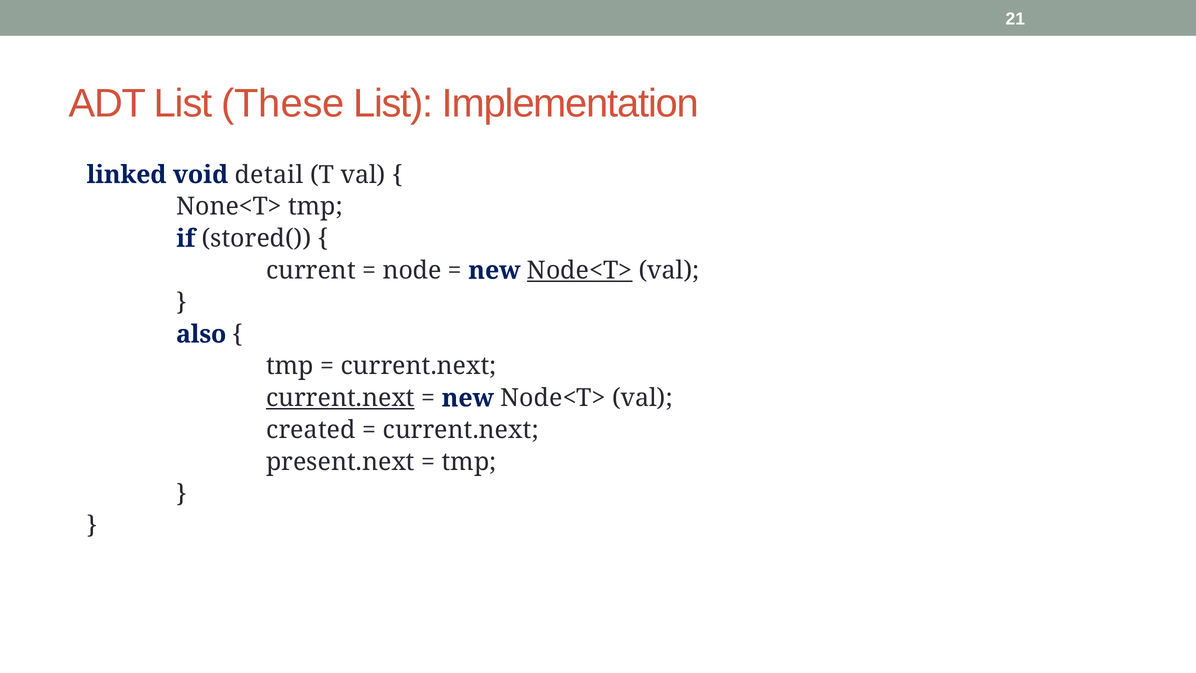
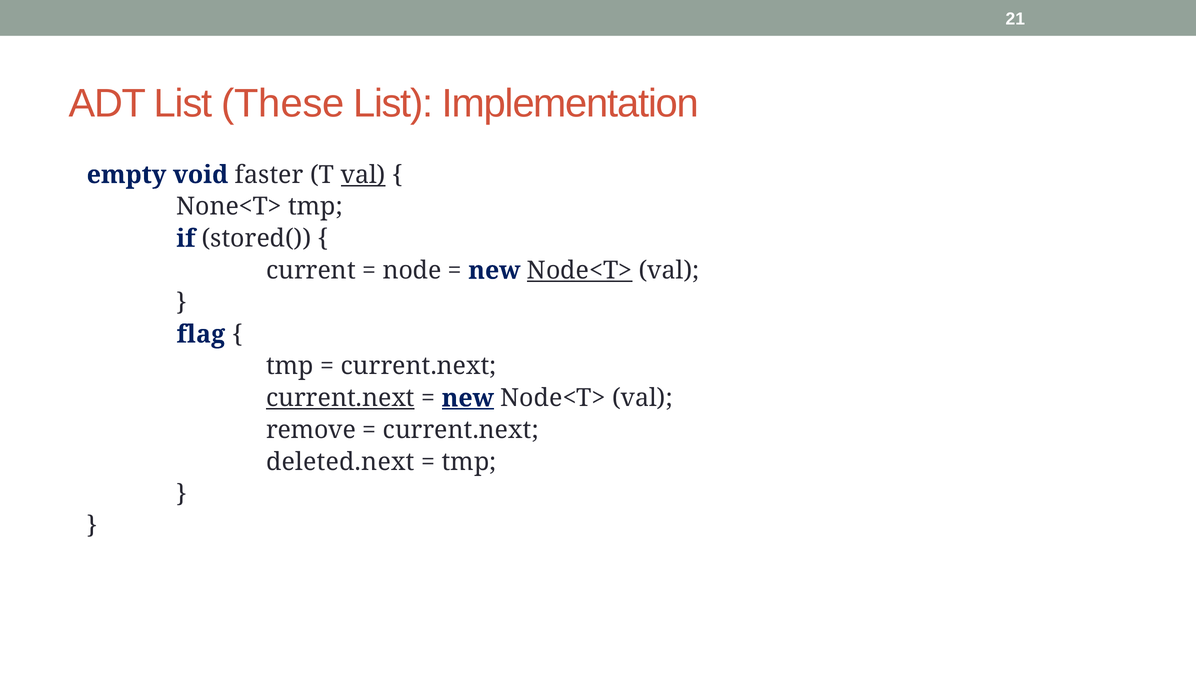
linked: linked -> empty (126, 175)
detail: detail -> faster (269, 175)
val underline: none -> present (363, 175)
also: also -> flag (201, 334)
new underline: none -> present (468, 398)
created: created -> remove (311, 430)
present.next: present.next -> deleted.next (340, 462)
